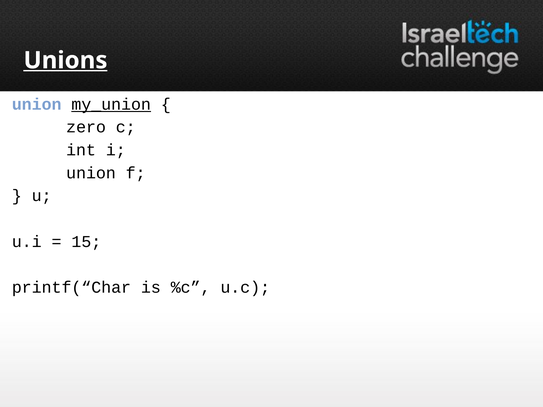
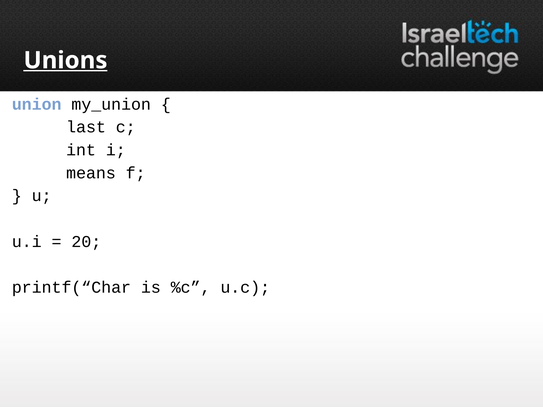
my_union underline: present -> none (111, 104)
zero: zero -> last (86, 127)
union: union -> means (91, 173)
15: 15 -> 20 (86, 242)
